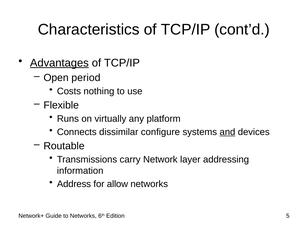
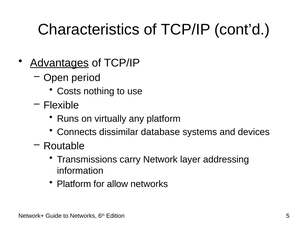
configure: configure -> database (160, 132)
and underline: present -> none (227, 132)
Address: Address -> Platform (74, 184)
